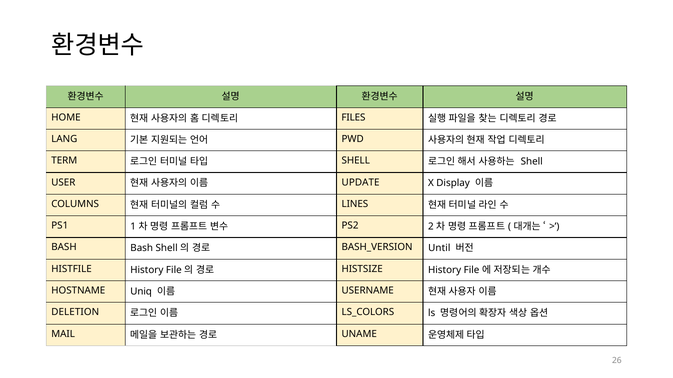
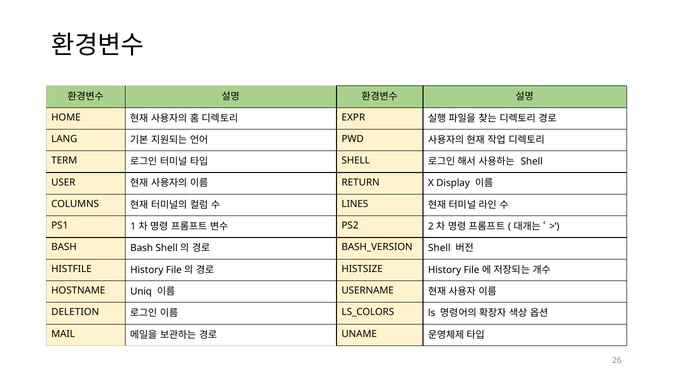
FILES: FILES -> EXPR (353, 118)
UPDATE: UPDATE -> RETURN (361, 183)
Until: Until -> Shell (439, 249)
